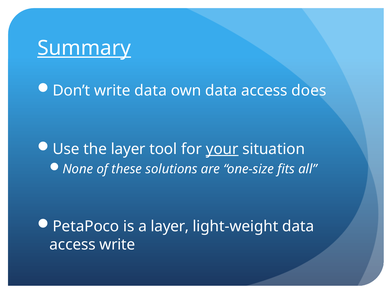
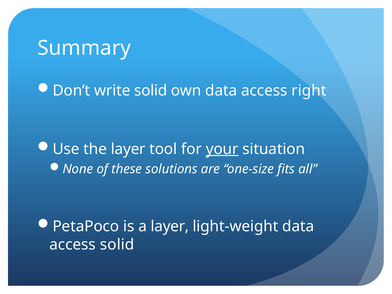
Summary underline: present -> none (84, 48)
write data: data -> solid (151, 91)
does: does -> right (309, 91)
access write: write -> solid (117, 245)
